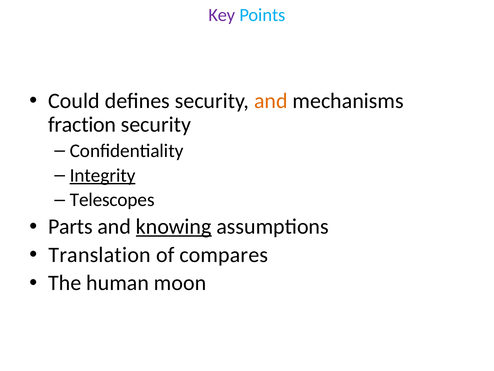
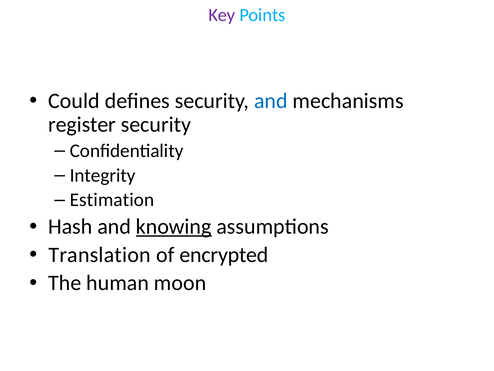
and colour: orange -> blue (271, 101)
fraction: fraction -> register (82, 124)
Integrity underline: present -> none (103, 175)
Telescopes: Telescopes -> Estimation (112, 200)
Parts: Parts -> Hash (70, 226)
compares: compares -> encrypted (224, 254)
